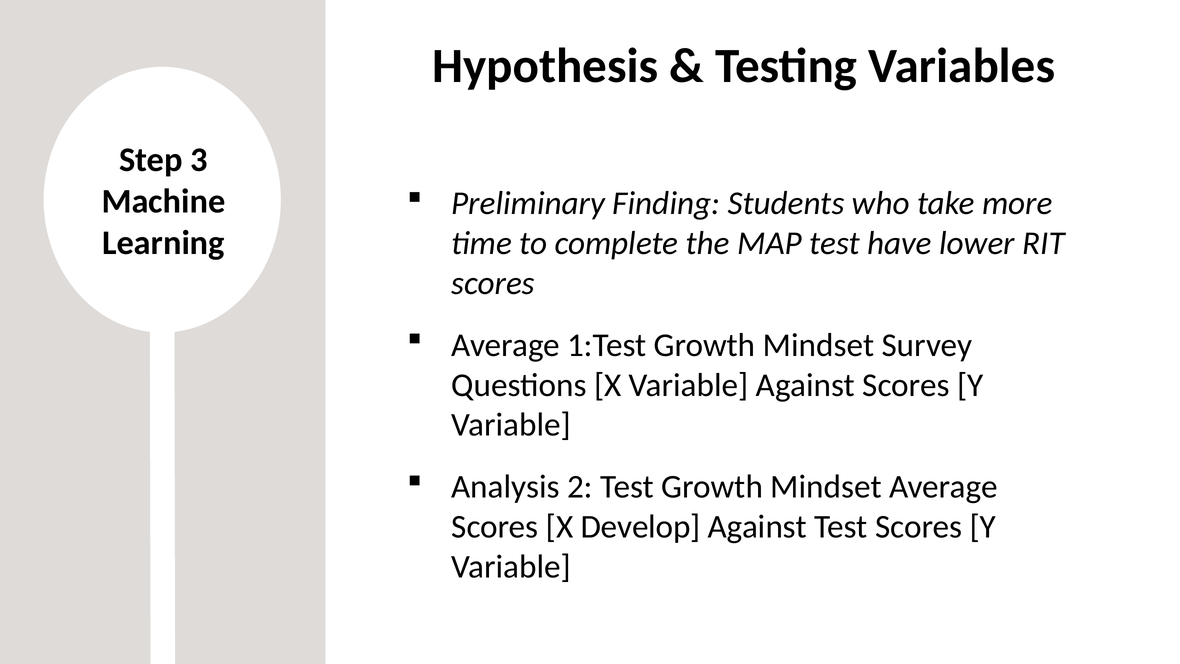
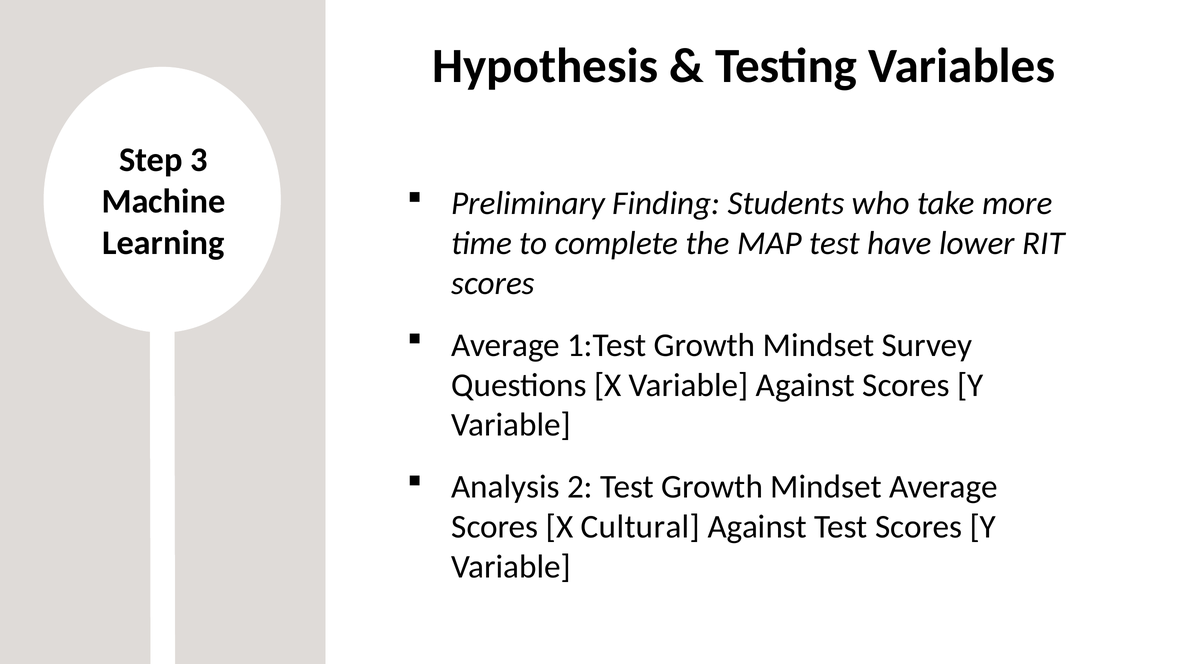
Develop: Develop -> Cultural (640, 527)
